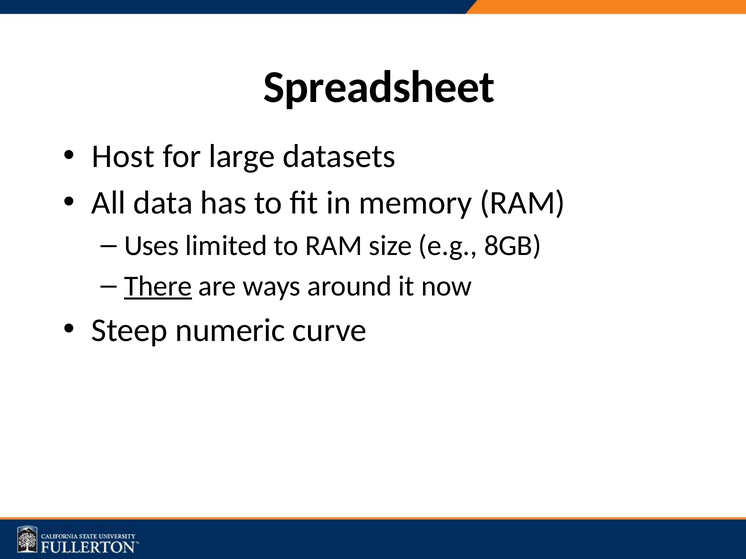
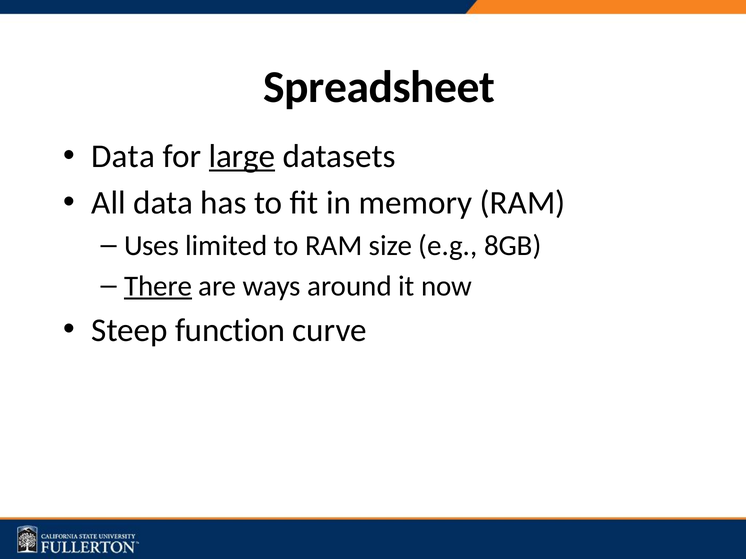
Host: Host -> Data (123, 157)
large underline: none -> present (242, 157)
numeric: numeric -> function (230, 331)
